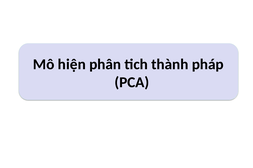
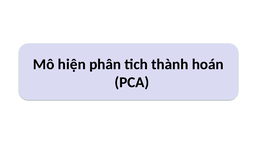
pháp: pháp -> hoán (208, 65)
